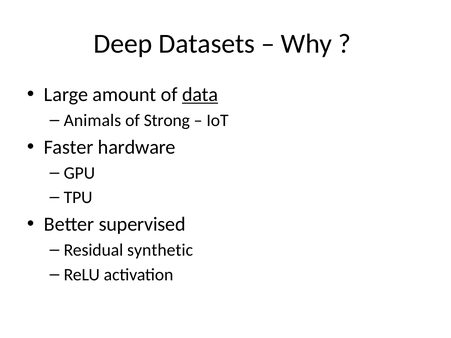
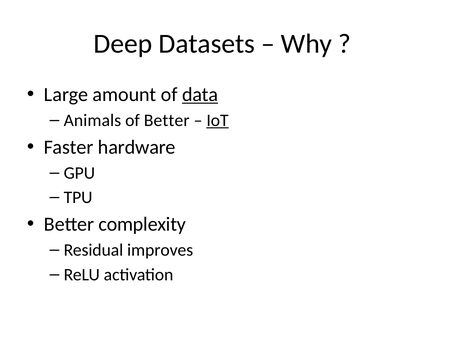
of Strong: Strong -> Better (167, 120)
IoT underline: none -> present (218, 120)
supervised: supervised -> complexity (142, 224)
synthetic: synthetic -> improves (160, 250)
